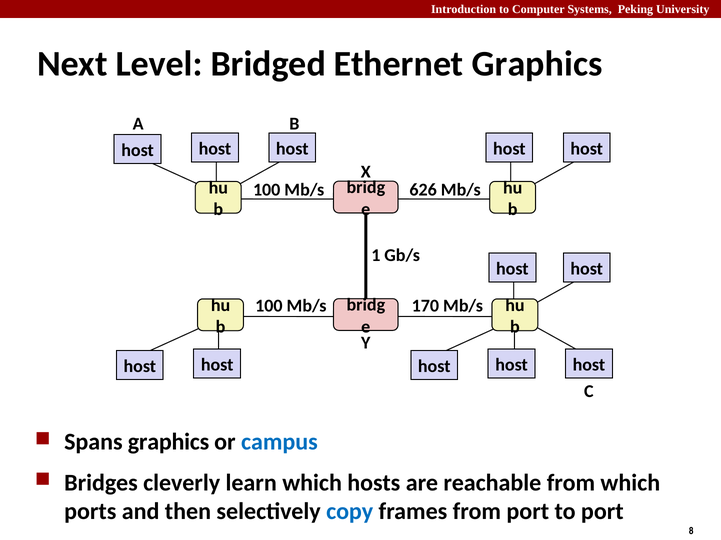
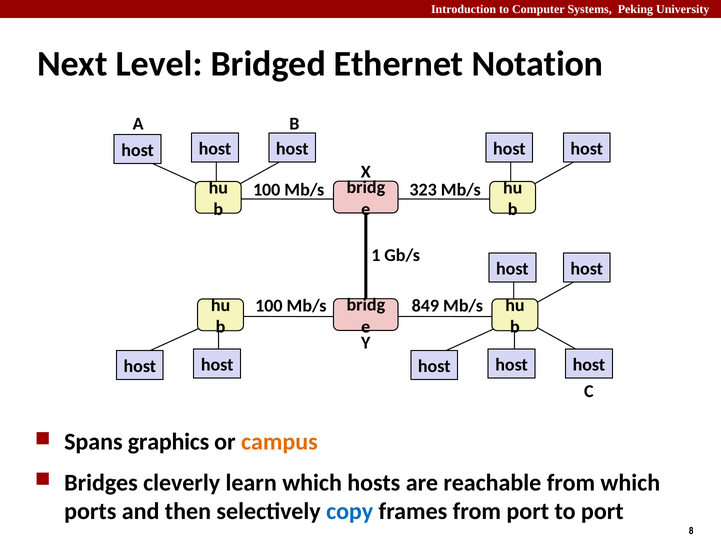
Ethernet Graphics: Graphics -> Notation (537, 64)
626: 626 -> 323 (423, 190)
170: 170 -> 849 (425, 306)
campus colour: blue -> orange (279, 442)
